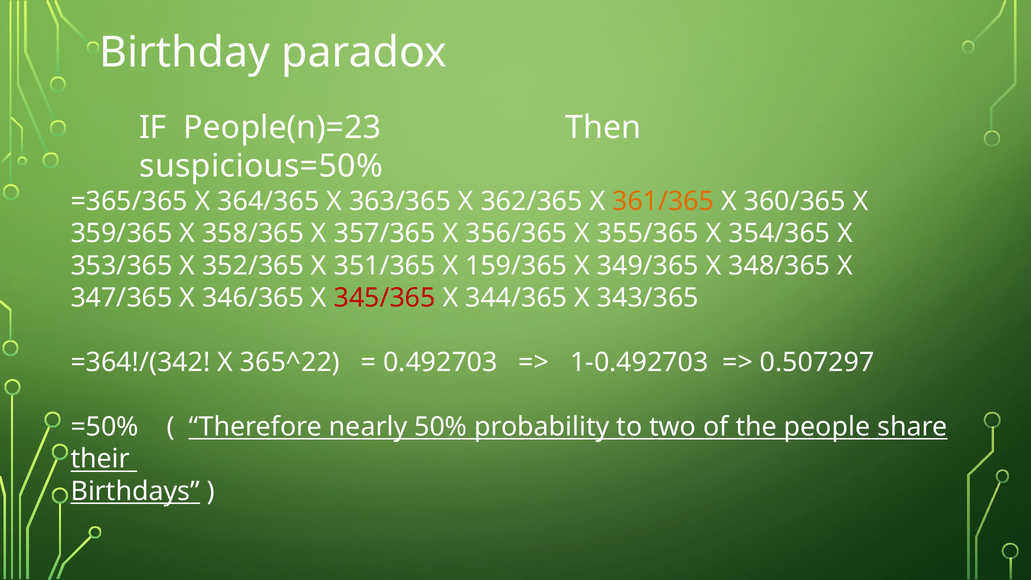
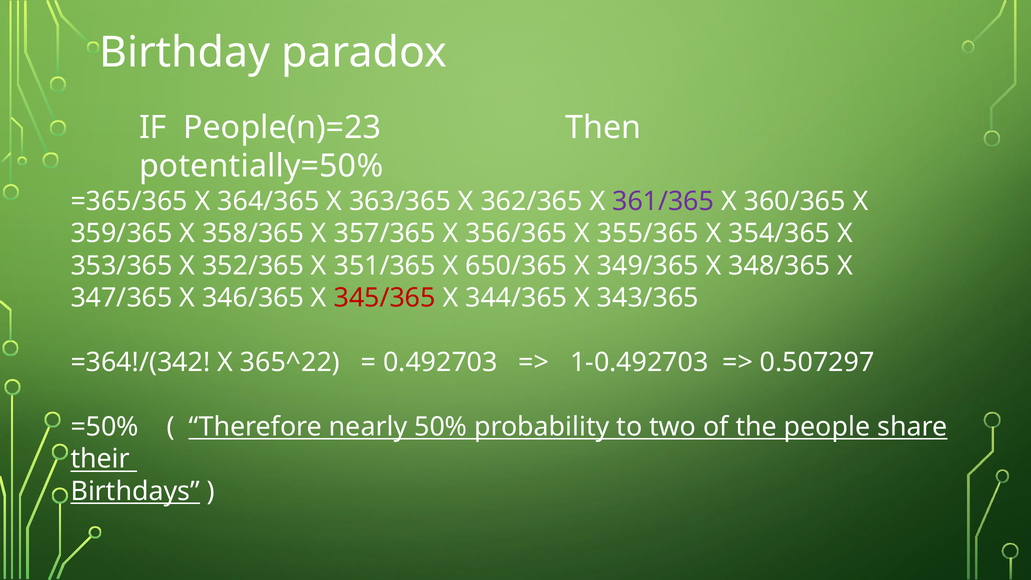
suspicious=50%: suspicious=50% -> potentially=50% (261, 166)
361/365 colour: orange -> purple (663, 201)
159/365: 159/365 -> 650/365 (516, 266)
